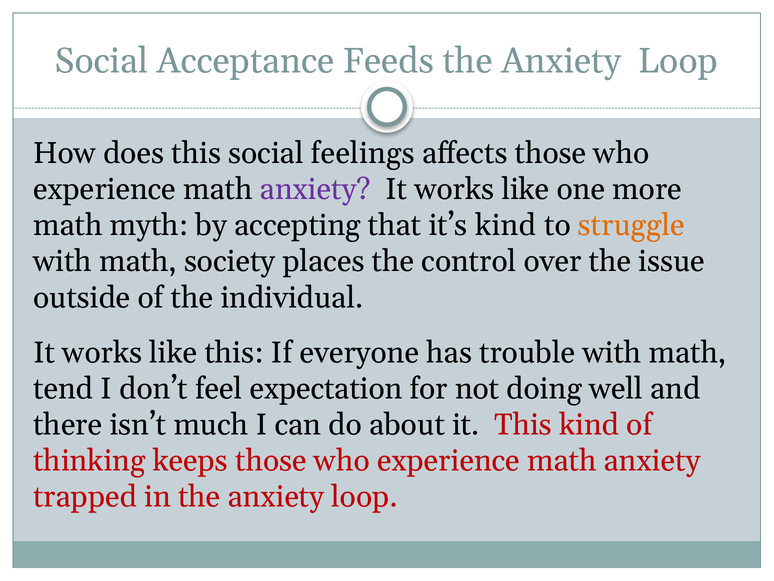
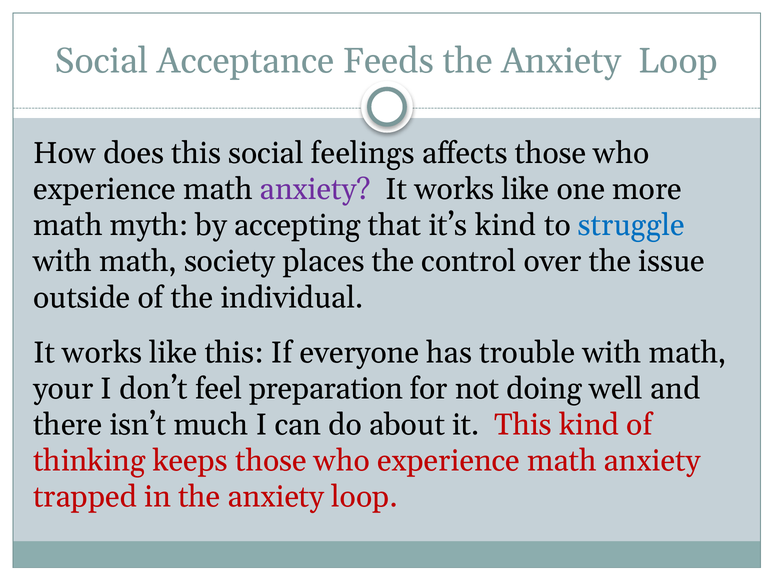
struggle colour: orange -> blue (631, 225)
tend: tend -> your (63, 388)
expectation: expectation -> preparation (326, 388)
